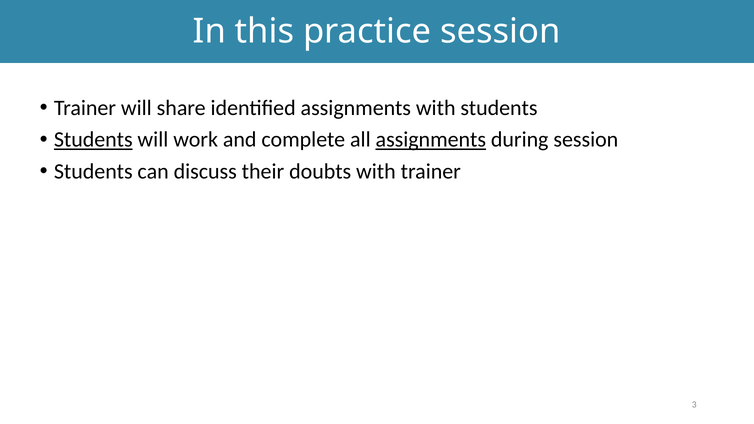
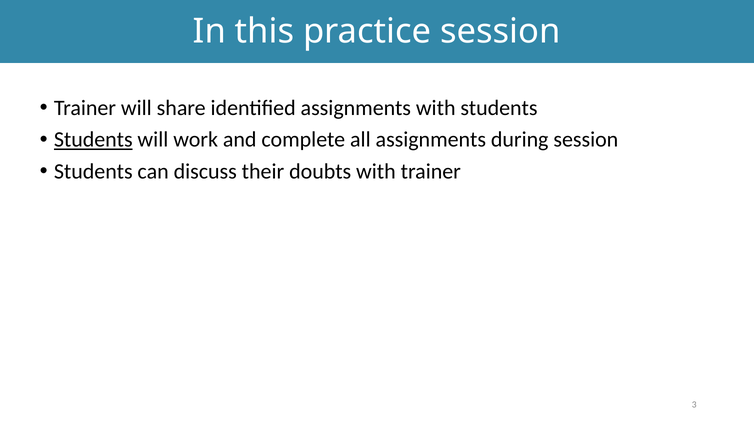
assignments underline: present -> none (431, 140)
